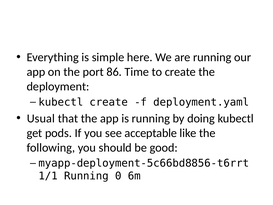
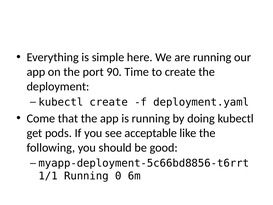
86: 86 -> 90 (114, 72)
Usual: Usual -> Come (41, 118)
